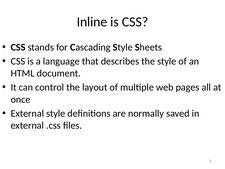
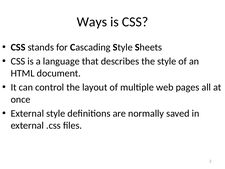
Inline: Inline -> Ways (92, 22)
